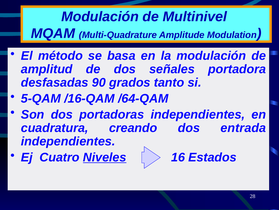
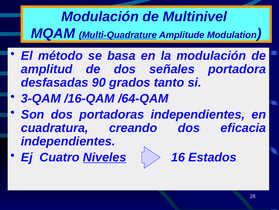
Multi-Quadrature underline: none -> present (118, 35)
5-QAM: 5-QAM -> 3-QAM (41, 98)
entrada: entrada -> eficacia (243, 127)
